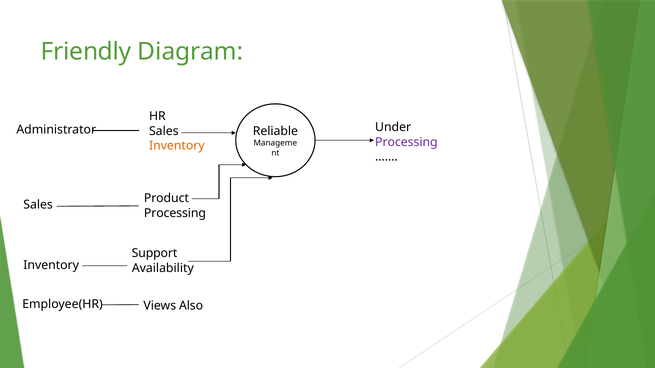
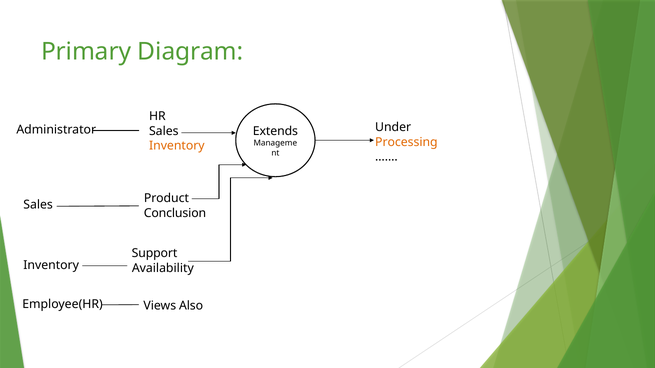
Friendly: Friendly -> Primary (86, 52)
Reliable: Reliable -> Extends (275, 131)
Processing colour: purple -> orange (406, 142)
Processing: Processing -> Conclusion (175, 213)
